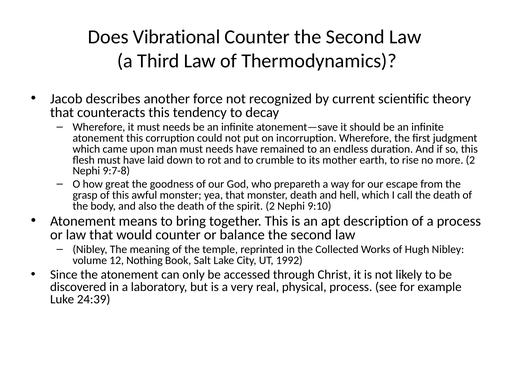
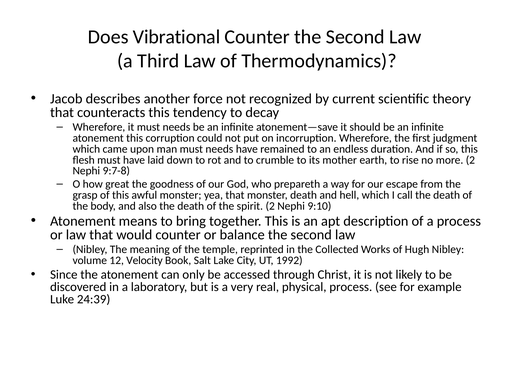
Nothing: Nothing -> Velocity (145, 261)
